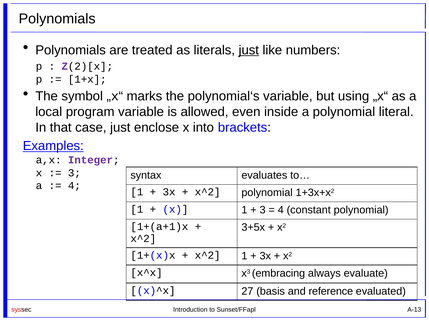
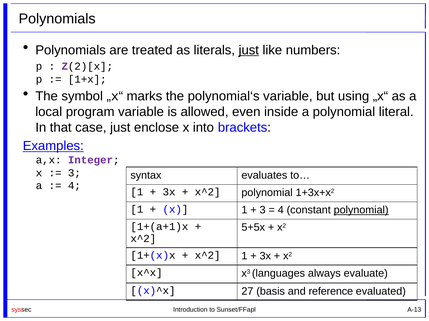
polynomial underline: none -> present (361, 211)
3+5x: 3+5x -> 5+5x (253, 228)
embracing: embracing -> languages (279, 274)
